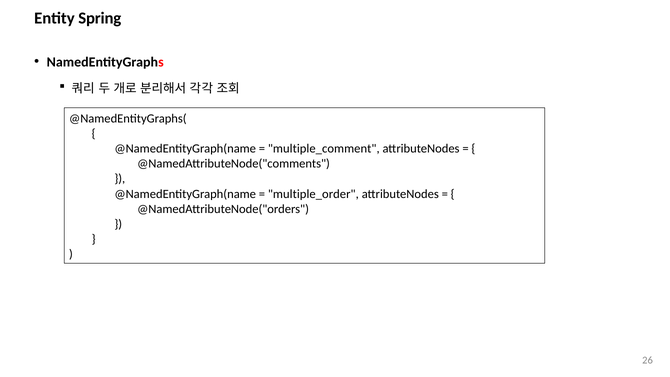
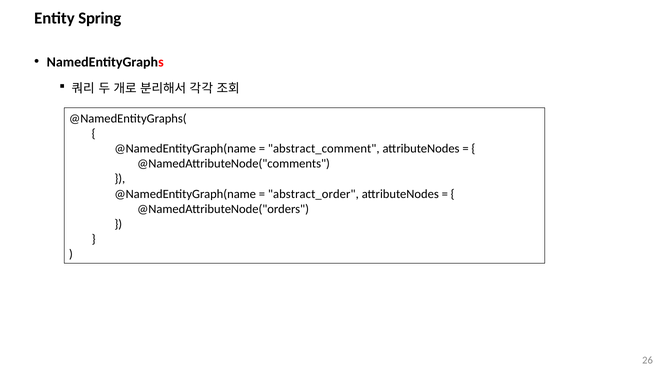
multiple_comment: multiple_comment -> abstract_comment (324, 149)
multiple_order: multiple_order -> abstract_order (313, 194)
